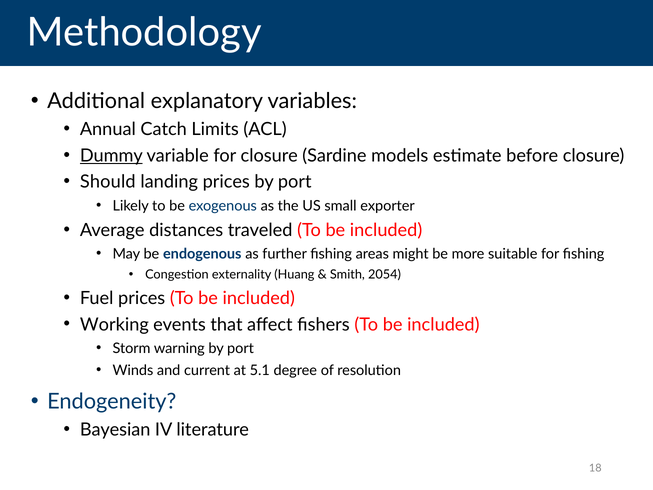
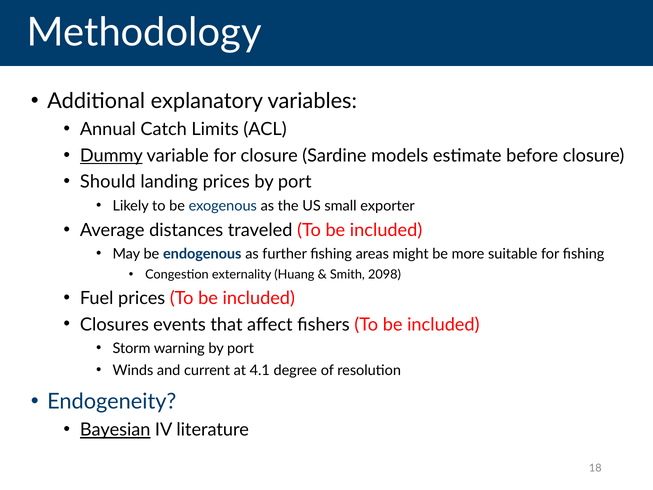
2054: 2054 -> 2098 (385, 275)
Working: Working -> Closures (114, 324)
5.1: 5.1 -> 4.1 (260, 370)
Bayesian underline: none -> present (115, 430)
